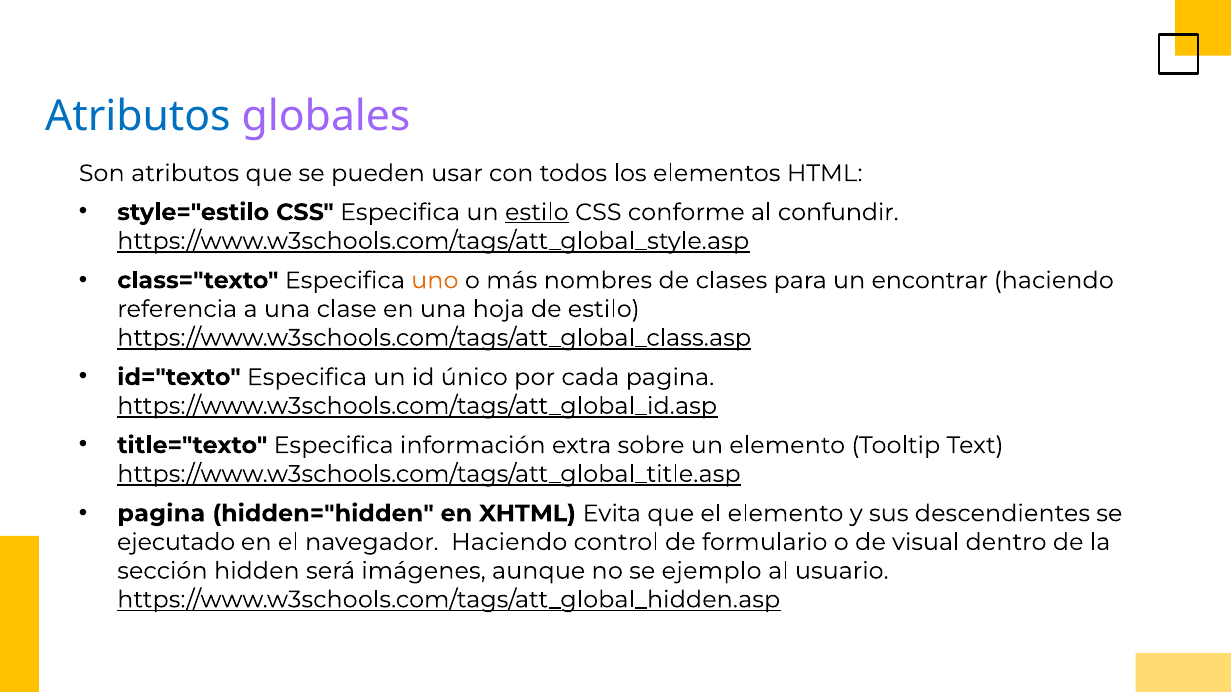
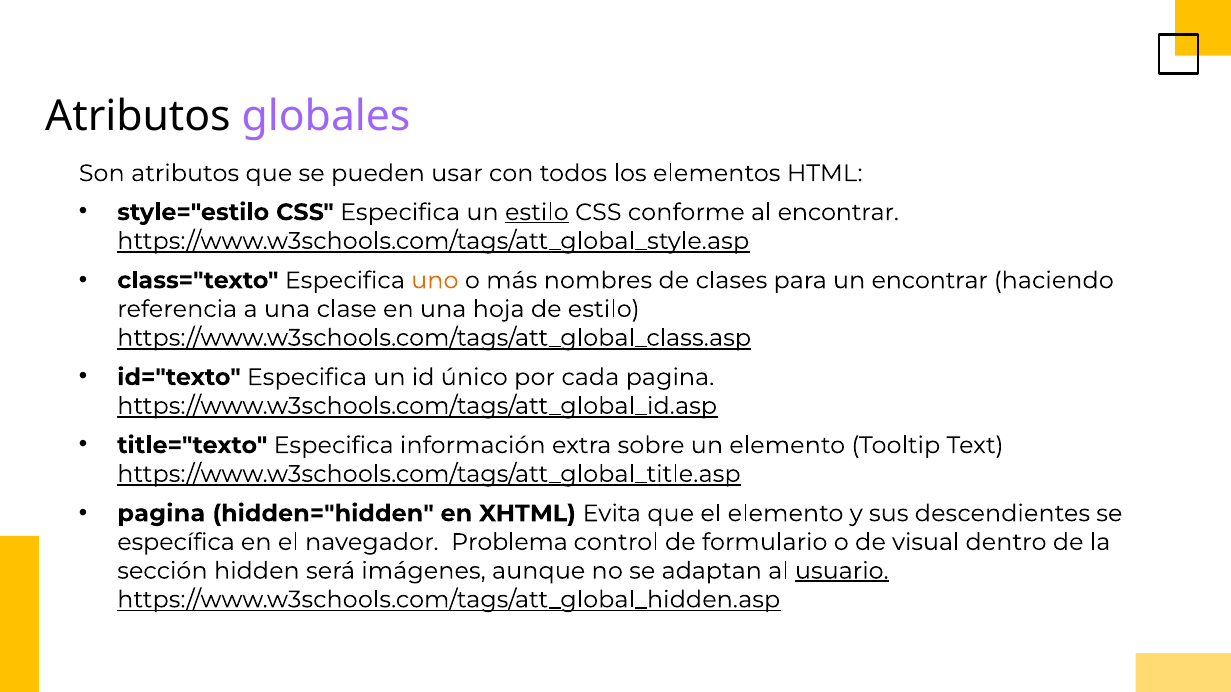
Atributos colour: blue -> black (138, 116)
al confundir: confundir -> encontrar (838, 212)
ejecutado: ejecutado -> específica (176, 542)
navegador Haciendo: Haciendo -> Problema (509, 542)
ejemplo: ejemplo -> adaptan (712, 571)
usuario underline: none -> present (842, 571)
